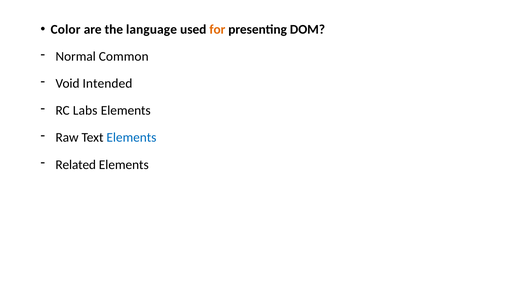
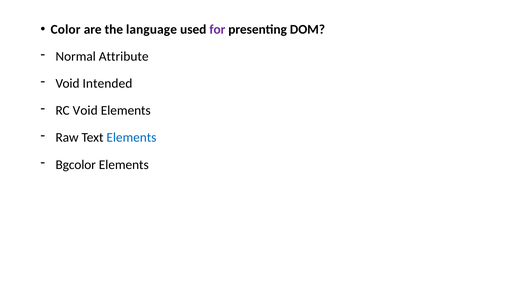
for colour: orange -> purple (217, 30)
Common: Common -> Attribute (124, 57)
RC Labs: Labs -> Void (85, 111)
Related: Related -> Bgcolor (76, 165)
